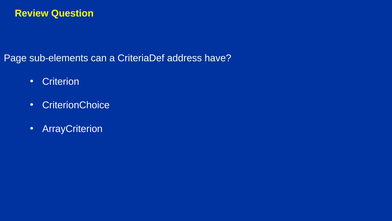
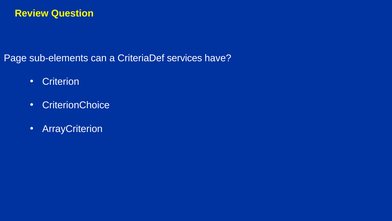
address: address -> services (185, 58)
